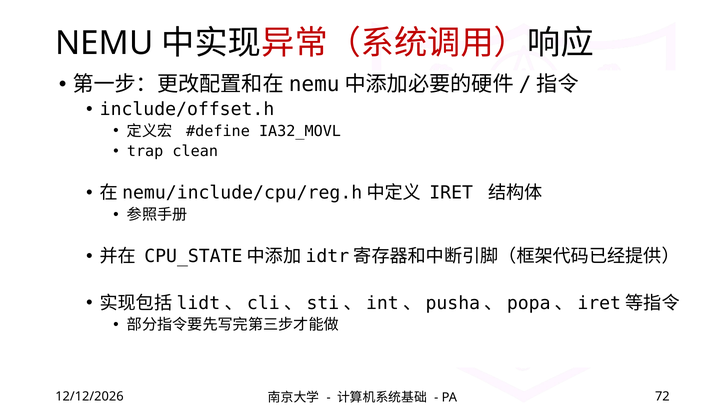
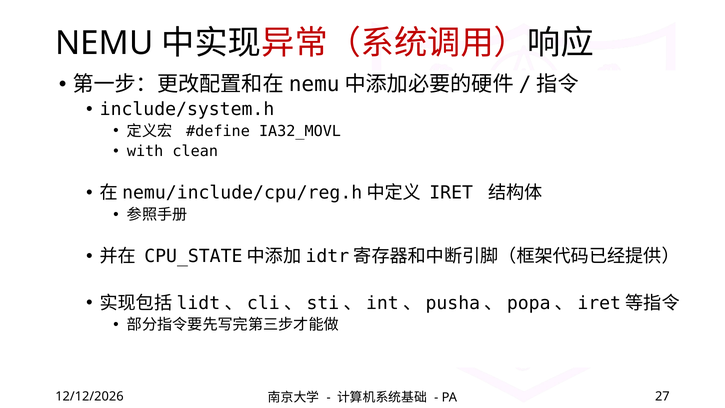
include/offset.h: include/offset.h -> include/system.h (187, 109)
trap: trap -> with (145, 151)
72: 72 -> 27 (662, 396)
